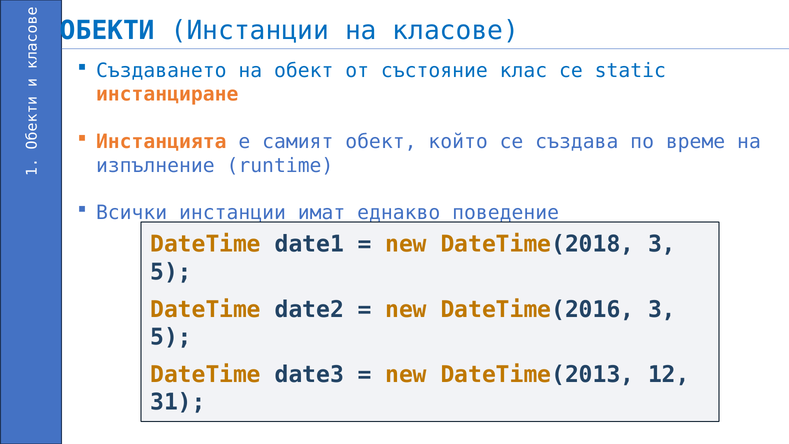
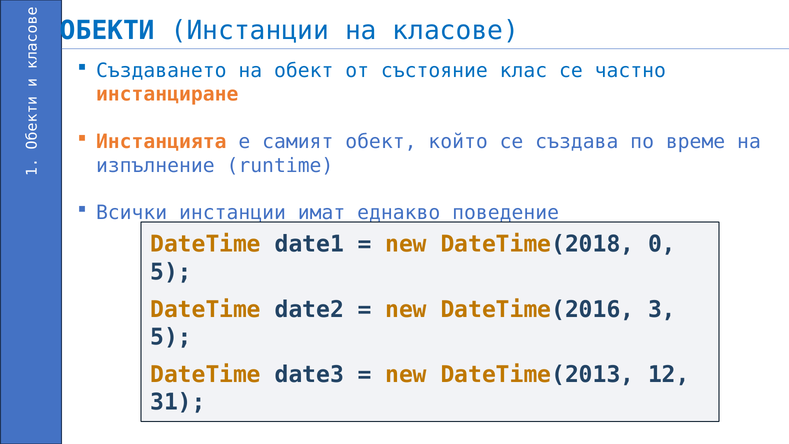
static: static -> частно (630, 71)
DateTime(2018 3: 3 -> 0 (662, 244)
